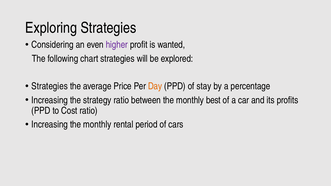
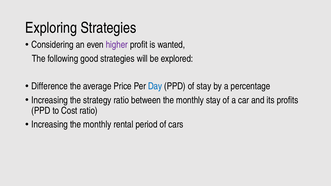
chart: chart -> good (89, 59)
Strategies: Strategies -> Difference (50, 86)
Day colour: orange -> blue (155, 86)
monthly best: best -> stay (213, 100)
